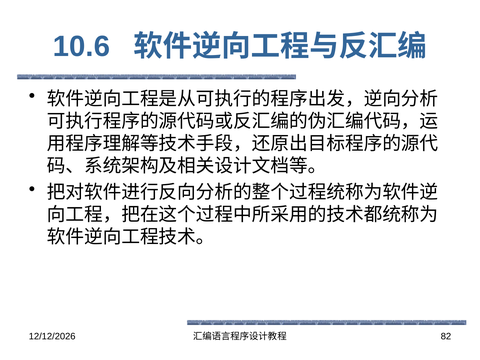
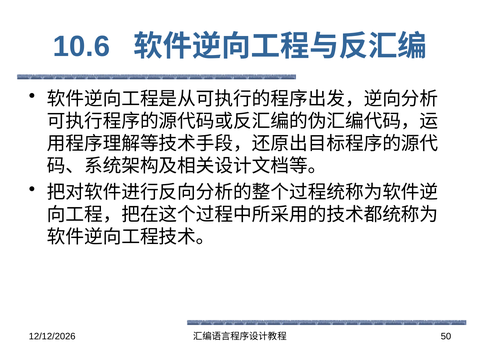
82: 82 -> 50 (446, 336)
